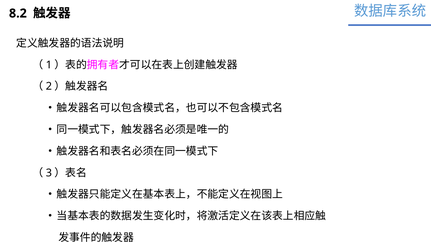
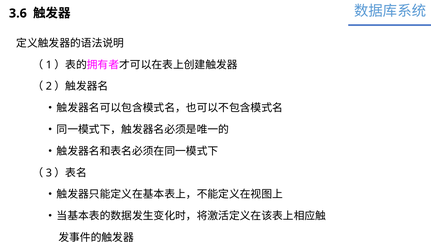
8.2: 8.2 -> 3.6 (18, 13)
